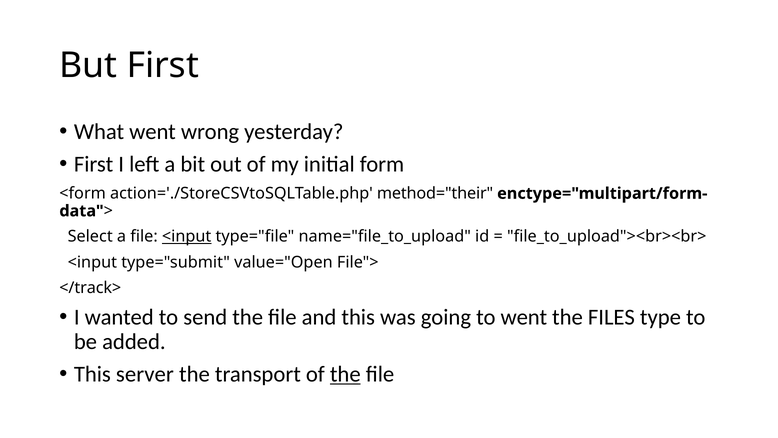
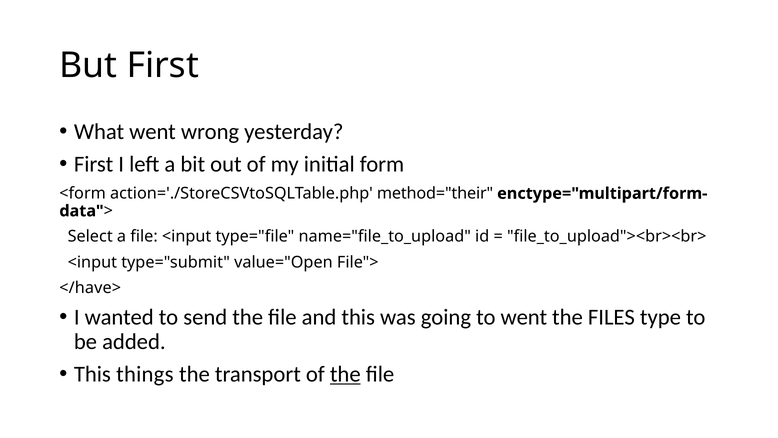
<input underline: present -> none (187, 236)
</track>: </track> -> </have> (90, 288)
server: server -> things (145, 374)
